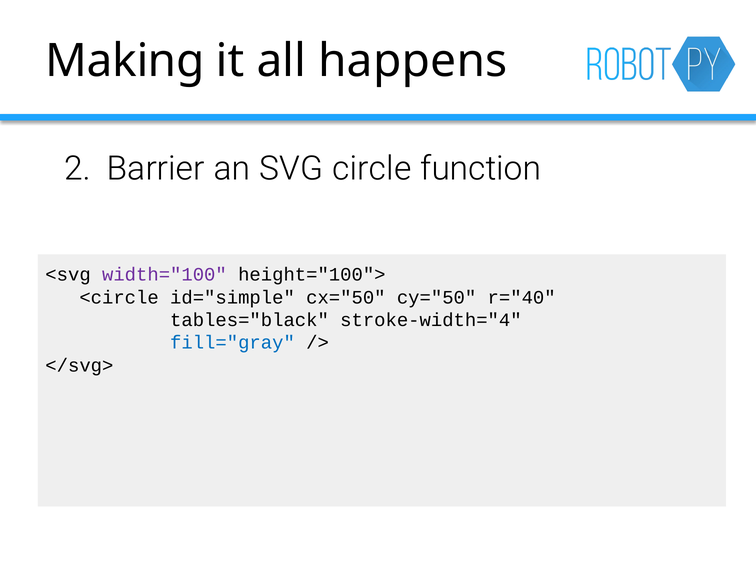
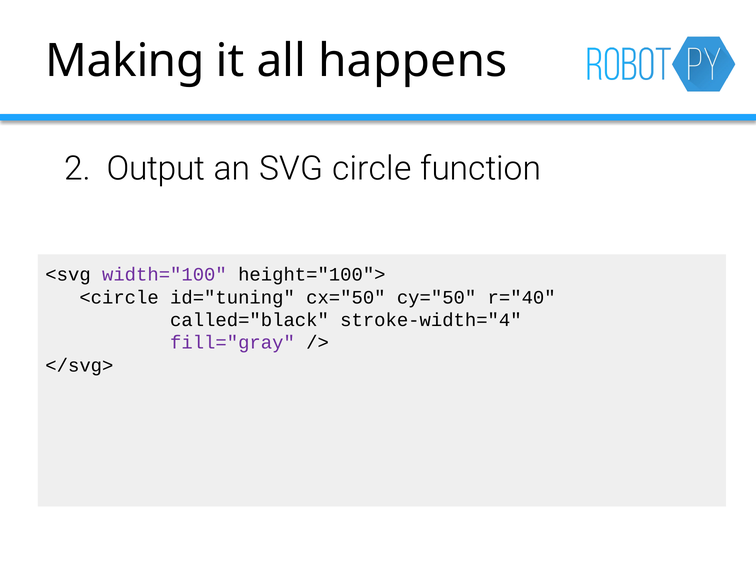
Barrier: Barrier -> Output (156, 168)
id="simple: id="simple -> id="tuning (232, 297)
tables="black: tables="black -> called="black (249, 320)
fill="gray colour: blue -> purple (232, 343)
